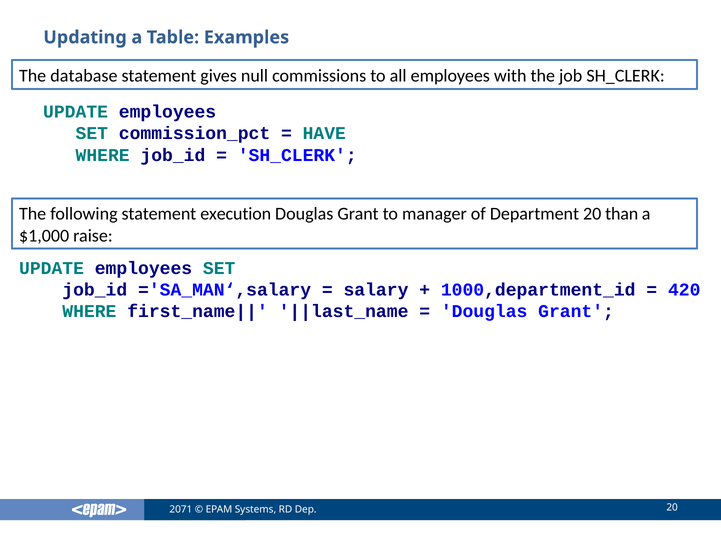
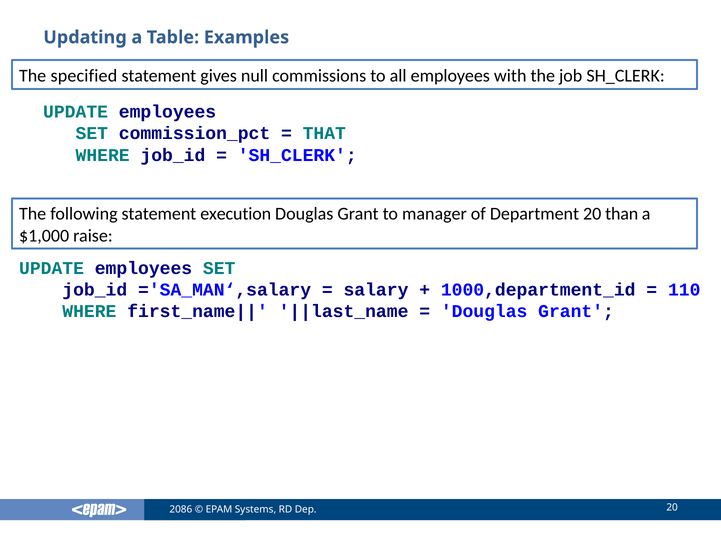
database: database -> specified (84, 76)
HAVE: HAVE -> THAT (324, 133)
420: 420 -> 110 (684, 290)
2071: 2071 -> 2086 (181, 509)
